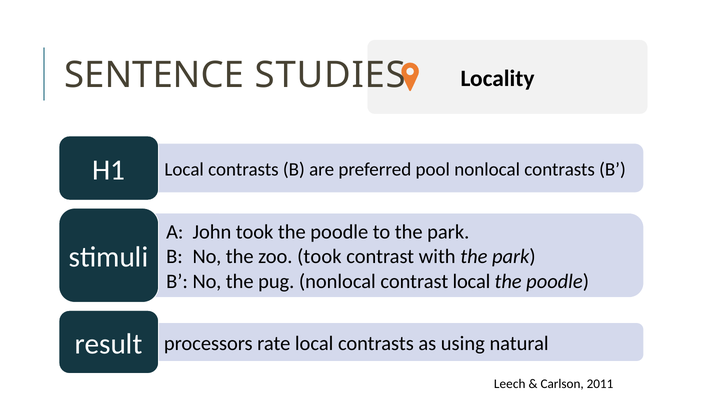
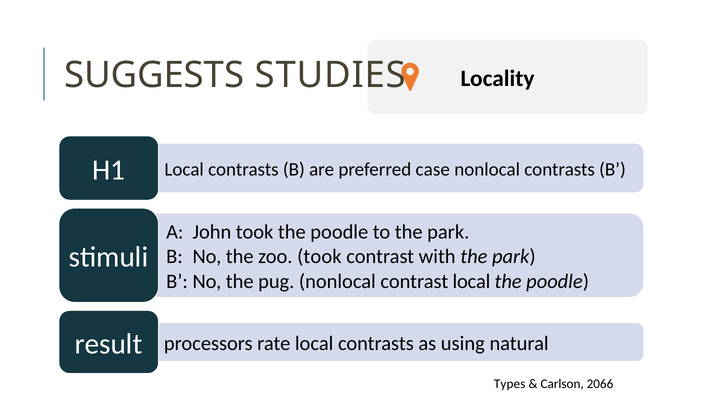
SENTENCE: SENTENCE -> SUGGESTS (154, 75)
pool: pool -> case (433, 169)
Leech: Leech -> Types (510, 384)
2011: 2011 -> 2066 (600, 384)
